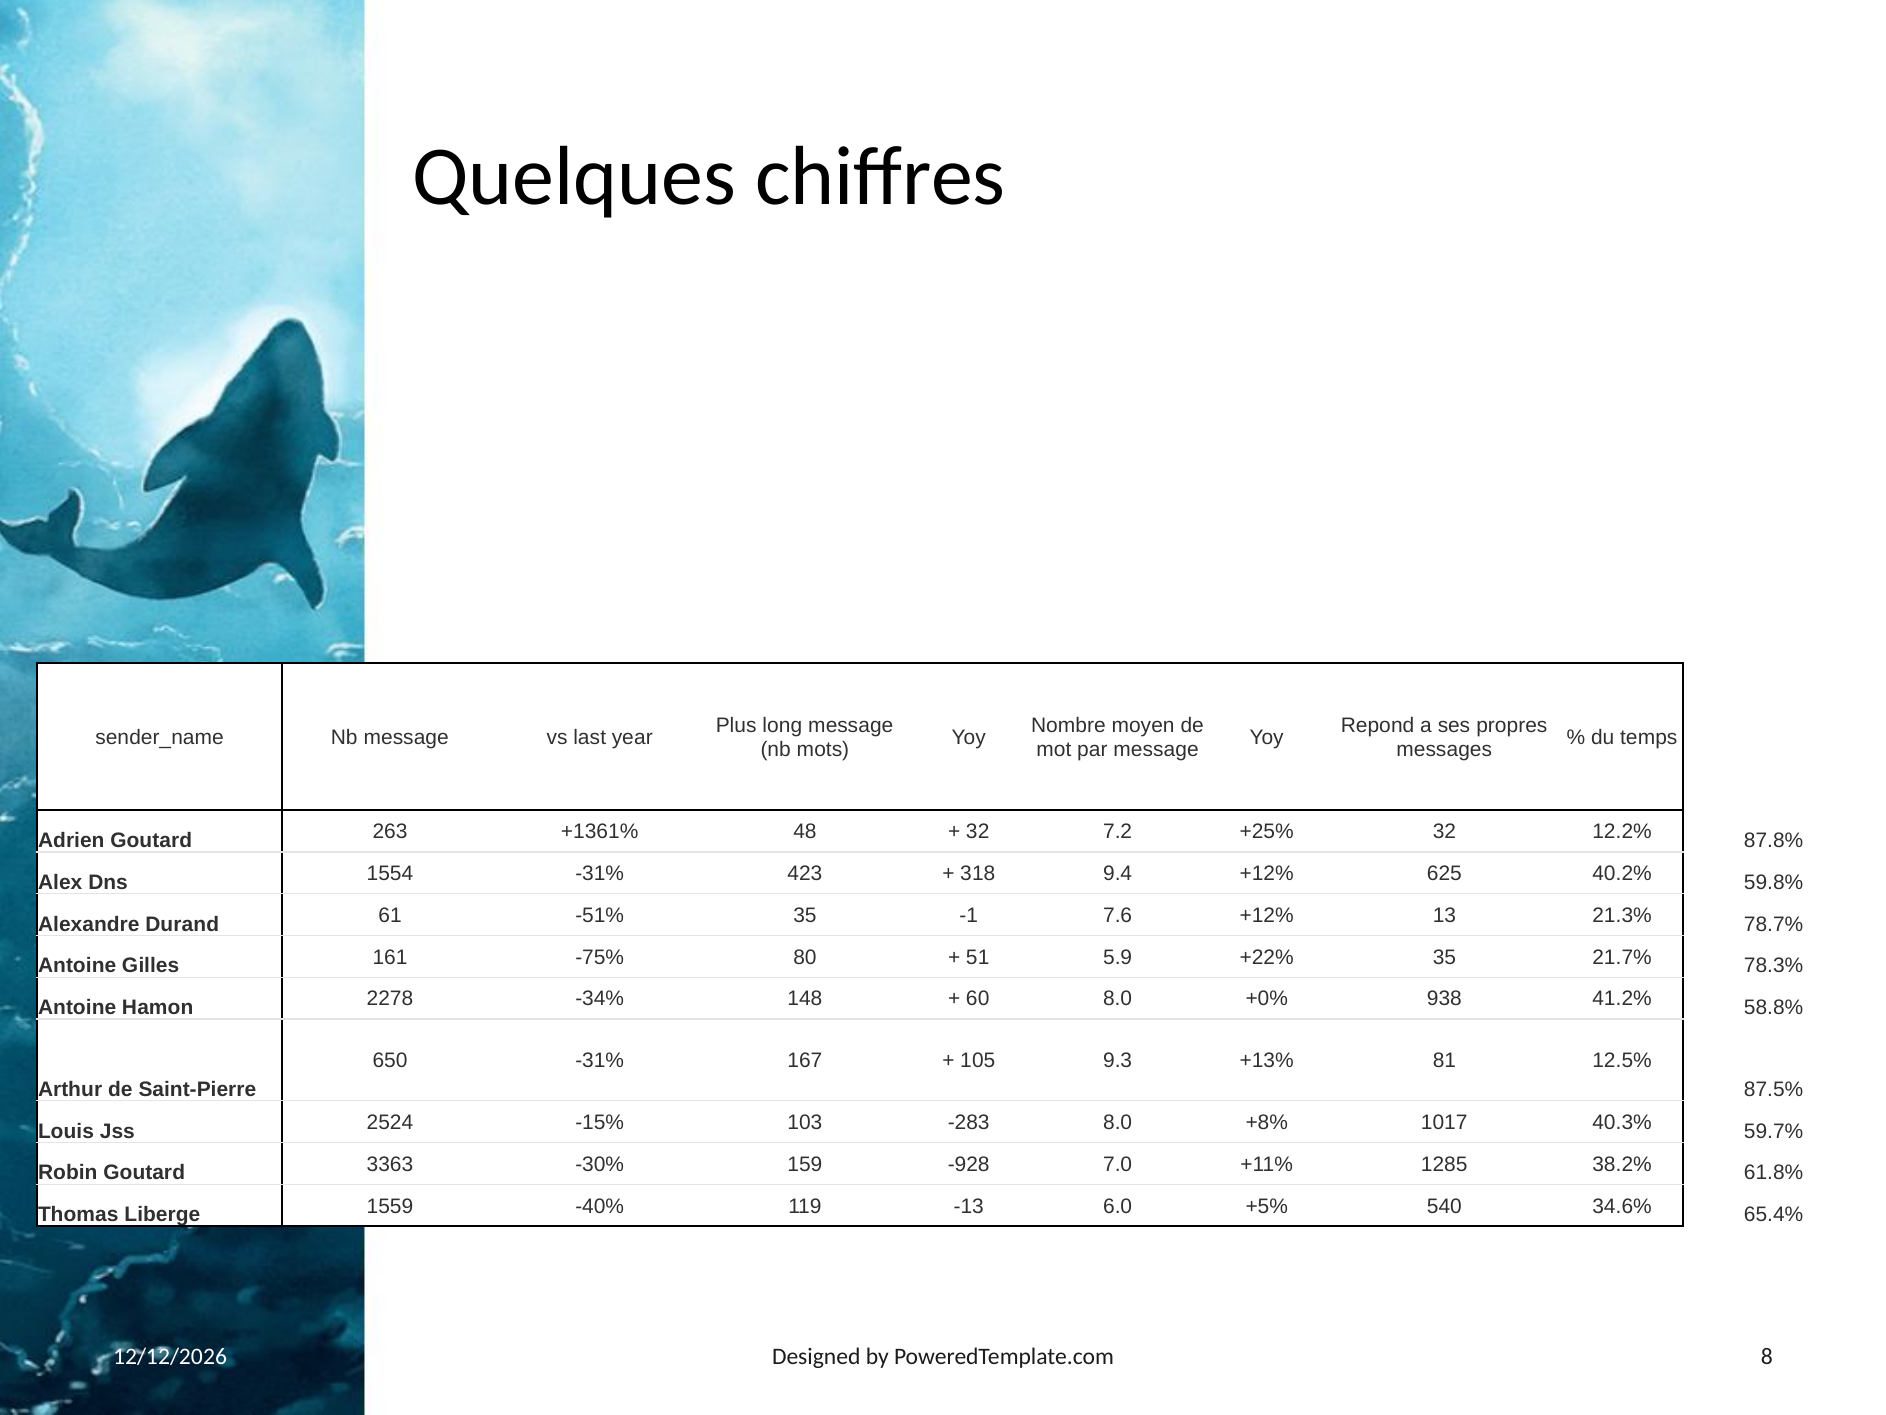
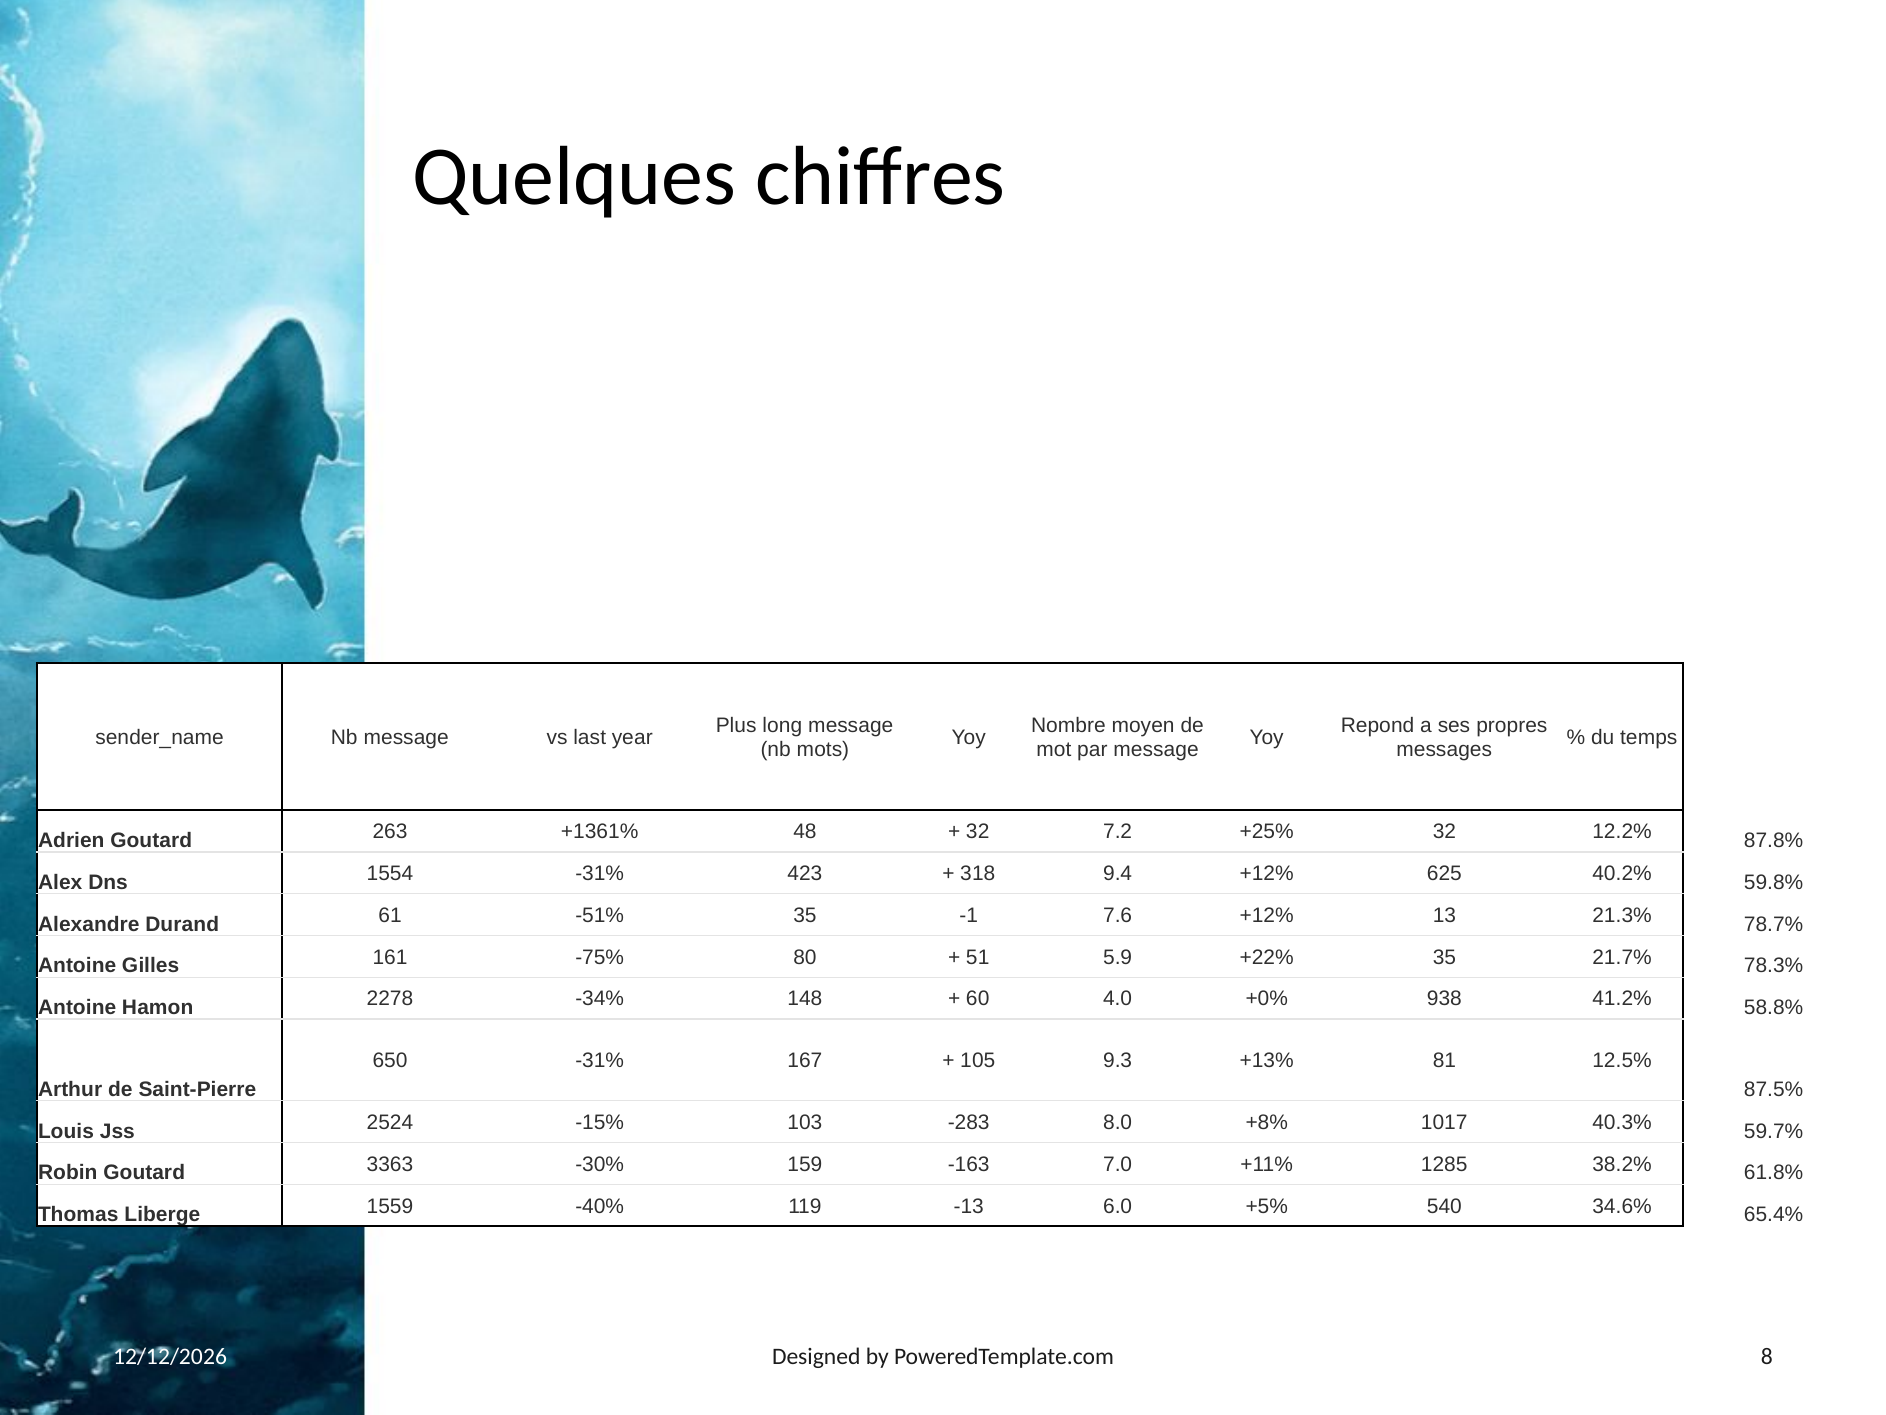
60 8.0: 8.0 -> 4.0 (1118, 999)
-928: -928 -> -163 (969, 1164)
